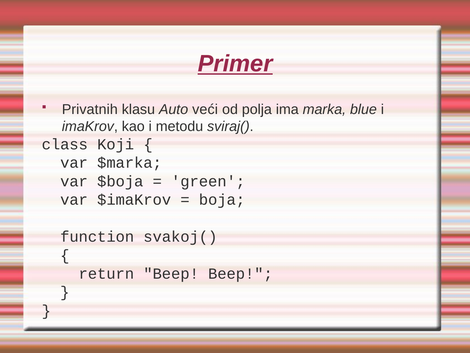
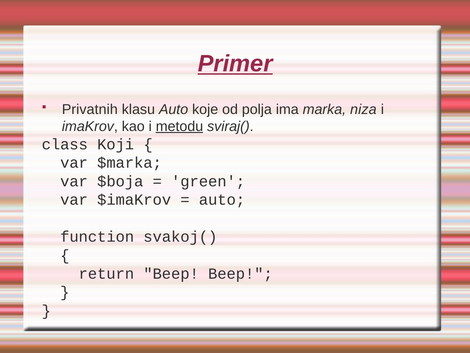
veći: veći -> koje (205, 109)
blue: blue -> niza (363, 109)
metodu underline: none -> present (179, 126)
boja: boja -> auto (222, 199)
